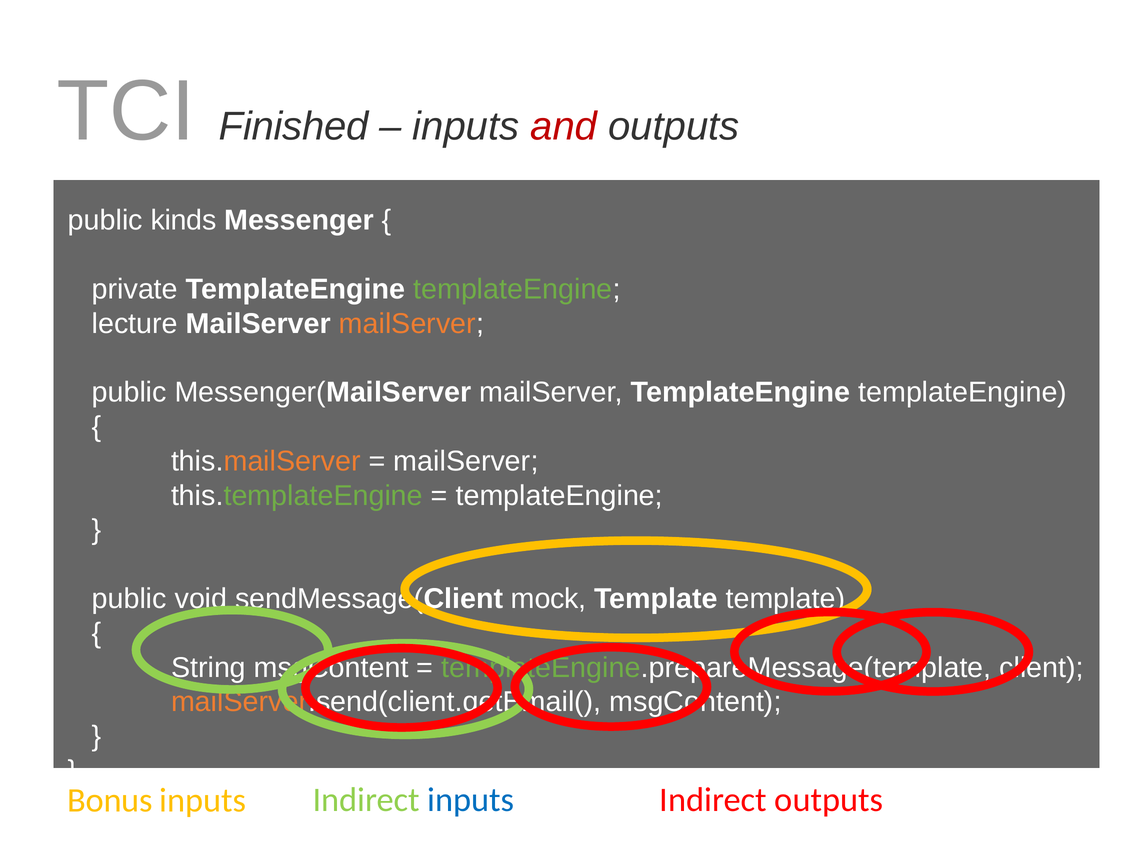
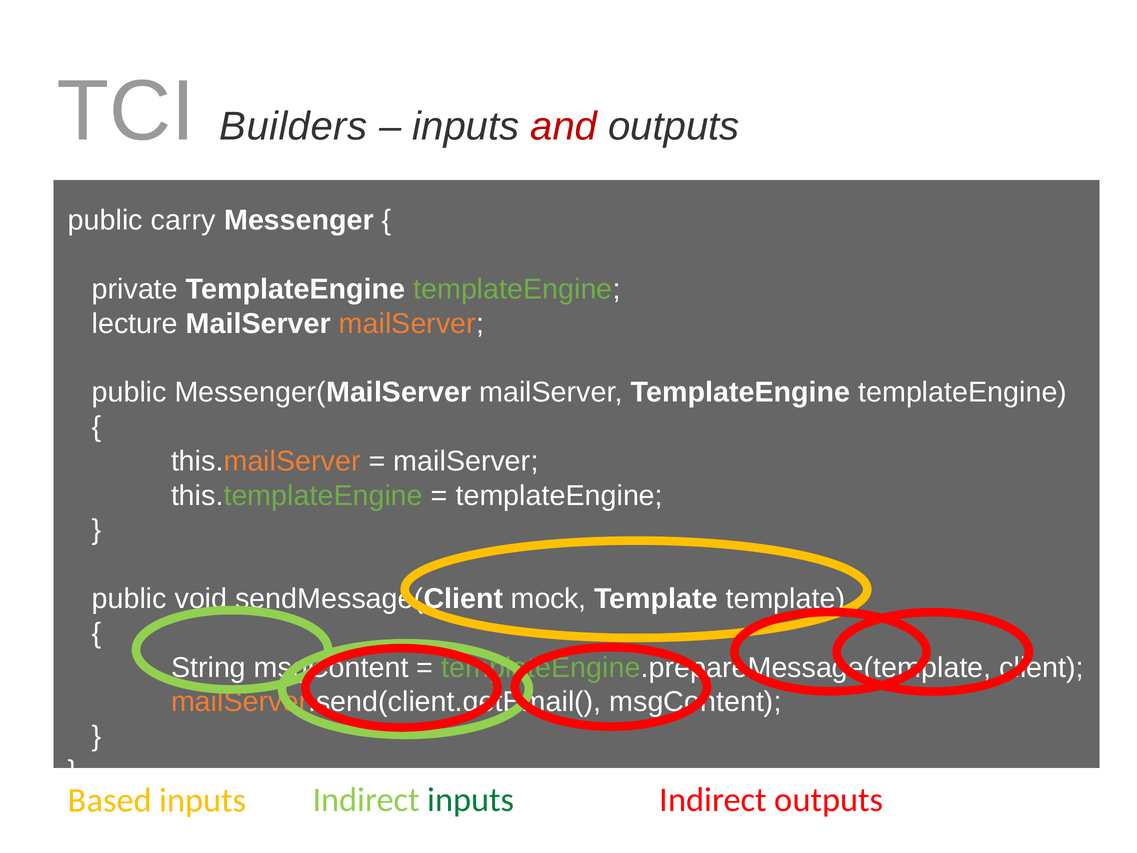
Finished: Finished -> Builders (293, 126)
kinds: kinds -> carry (183, 220)
Bonus: Bonus -> Based (110, 800)
inputs colour: blue -> green (471, 800)
